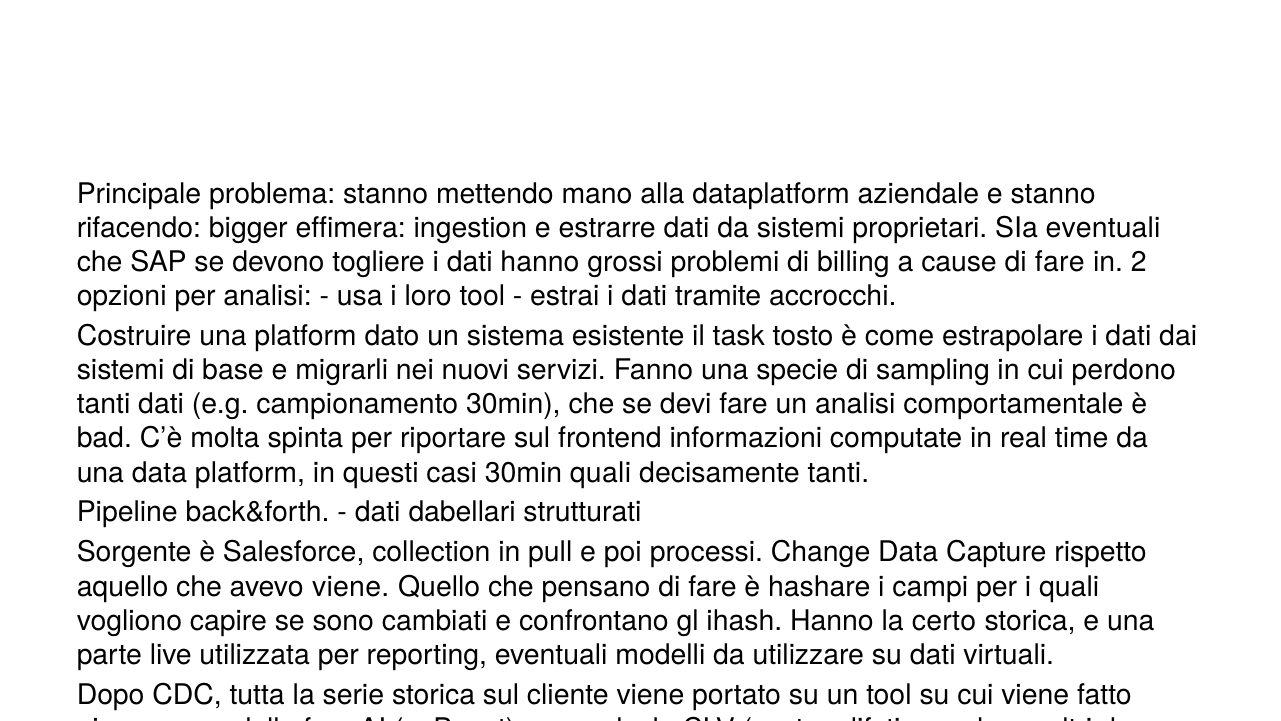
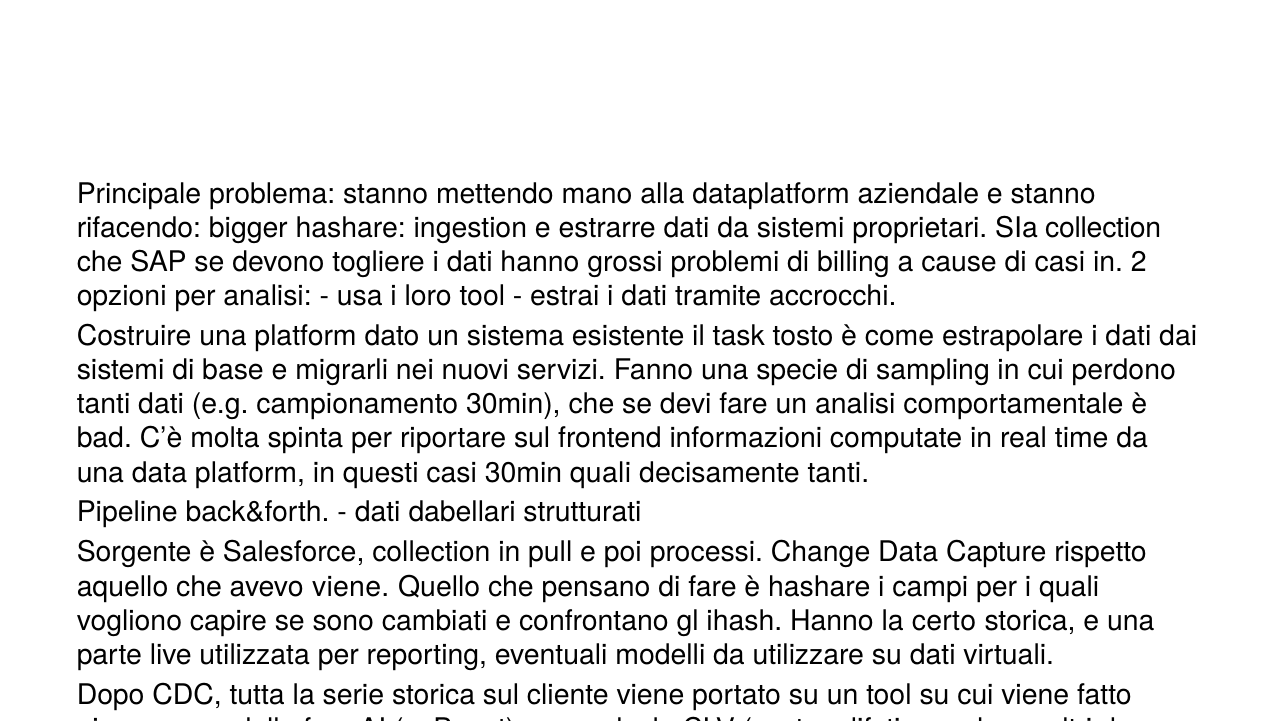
bigger effimera: effimera -> hashare (351, 228)
SIa eventuali: eventuali -> collection (1103, 228)
cause di fare: fare -> casi (1060, 262)
